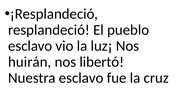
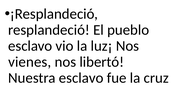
huirán: huirán -> vienes (30, 62)
